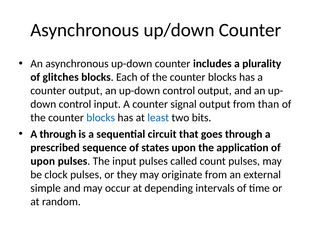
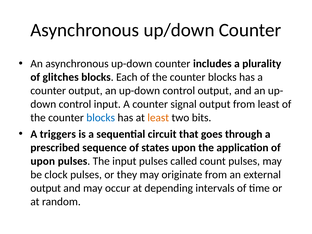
from than: than -> least (269, 104)
least colour: blue -> orange (158, 118)
A through: through -> triggers (58, 134)
simple: simple -> output (46, 188)
